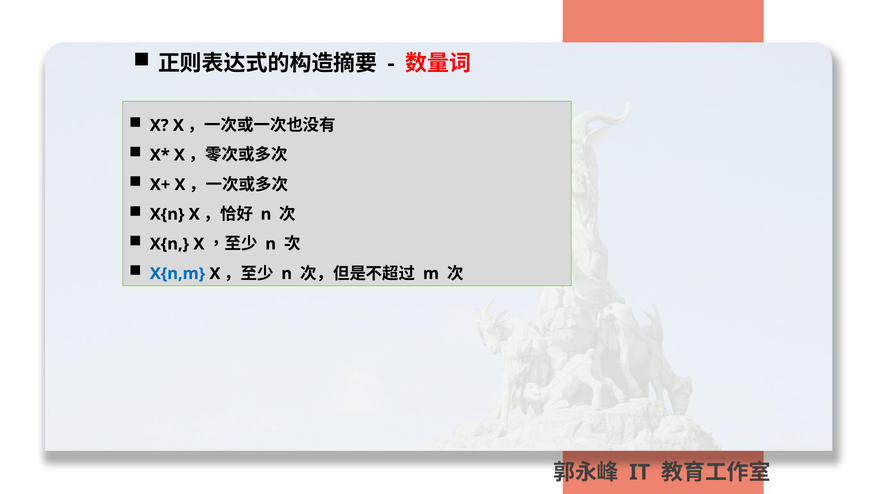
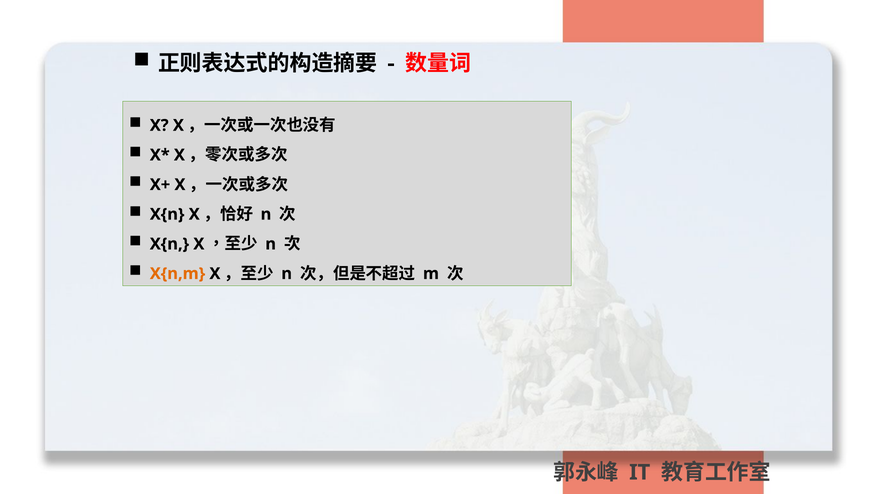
X{n,m colour: blue -> orange (177, 273)
